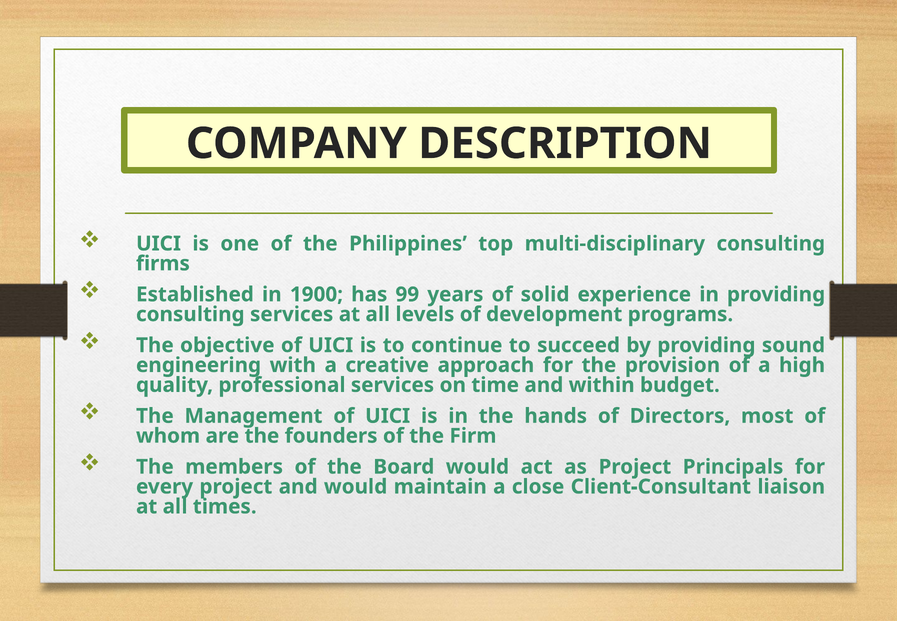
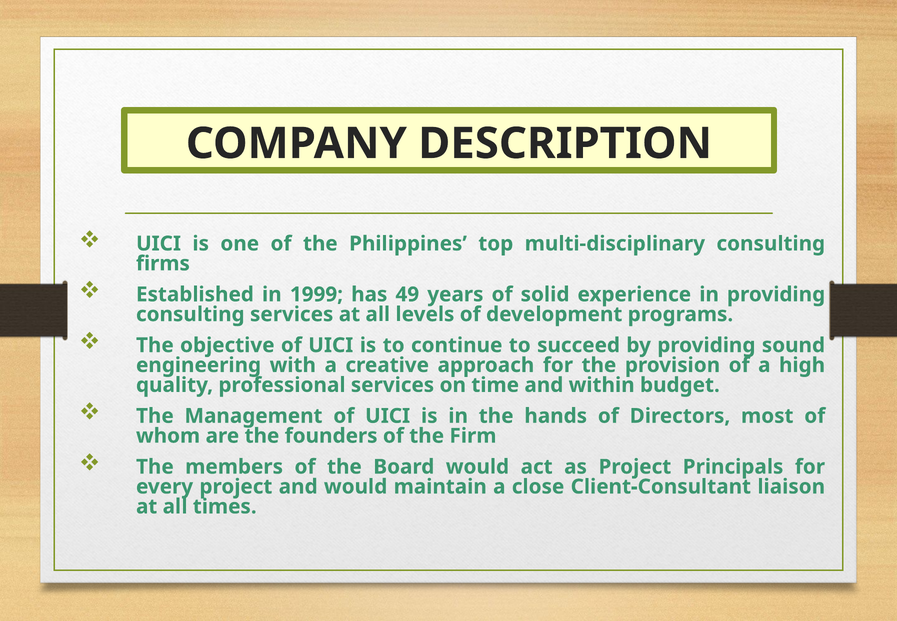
1900: 1900 -> 1999 (316, 294)
99: 99 -> 49 (407, 294)
